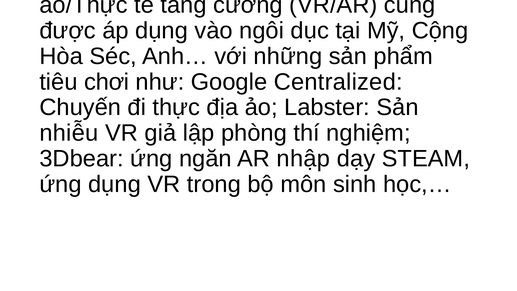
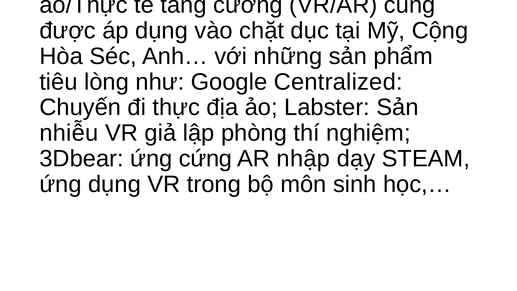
ngôi: ngôi -> chặt (262, 31)
chơi: chơi -> lòng (107, 82)
ngăn: ngăn -> cứng (205, 159)
